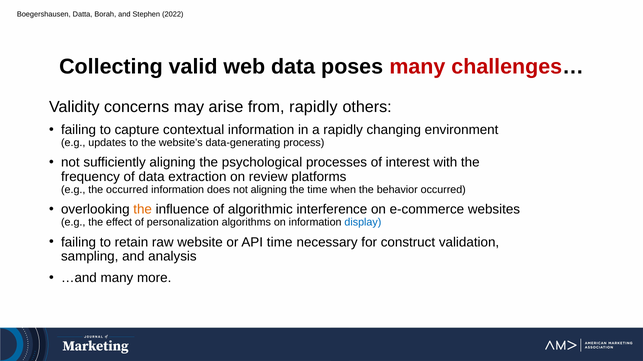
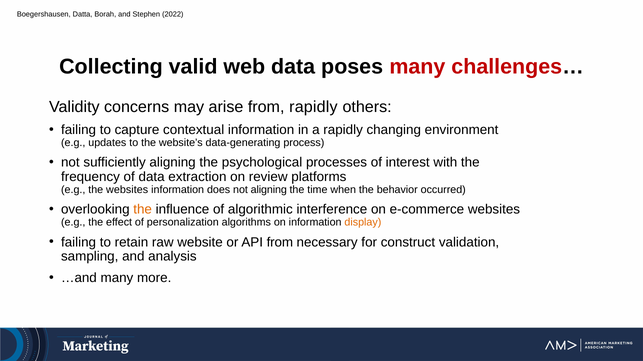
the occurred: occurred -> websites (127, 190)
display colour: blue -> orange (363, 223)
API time: time -> from (280, 243)
